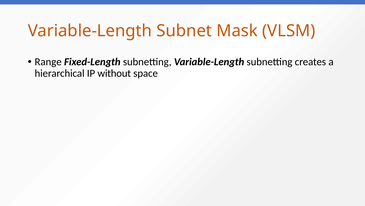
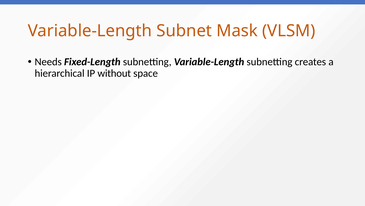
Range: Range -> Needs (48, 62)
